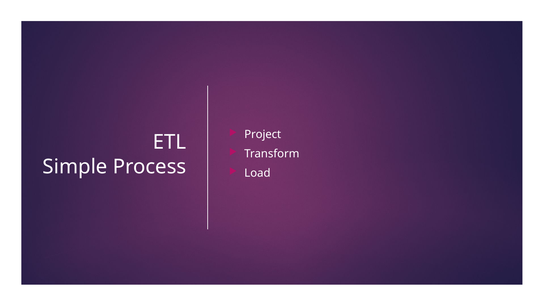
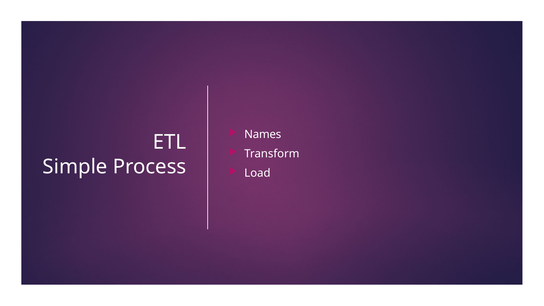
Project: Project -> Names (263, 134)
